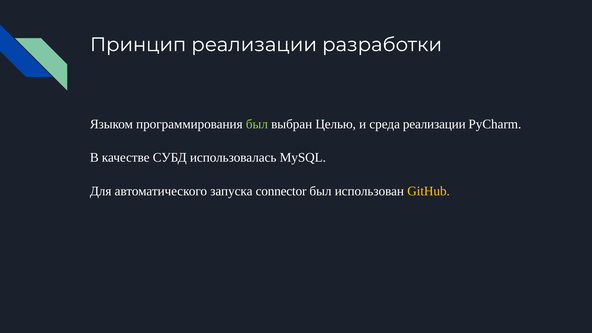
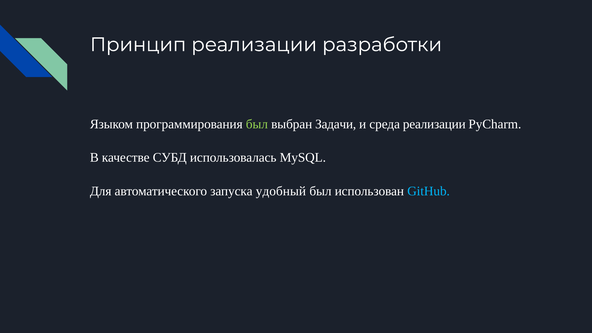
Целью: Целью -> Задачи (336, 124)
connector: connector -> удобный (281, 191)
GitHub colour: yellow -> light blue (429, 191)
